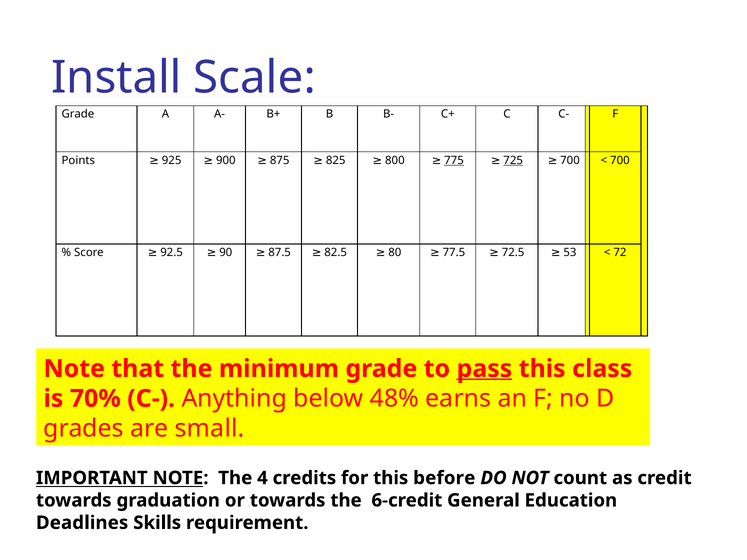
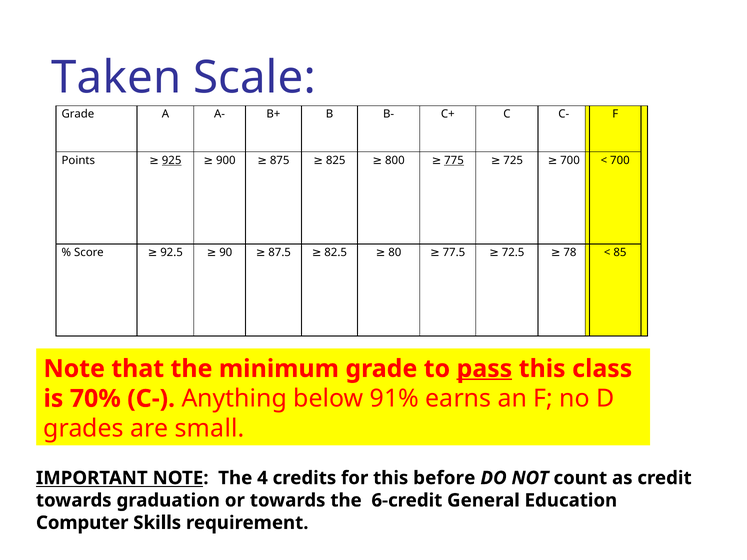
Install: Install -> Taken (116, 78)
925 underline: none -> present (172, 160)
725 underline: present -> none (513, 160)
53: 53 -> 78 (570, 252)
72: 72 -> 85 (620, 252)
48%: 48% -> 91% (394, 399)
Deadlines: Deadlines -> Computer (82, 523)
